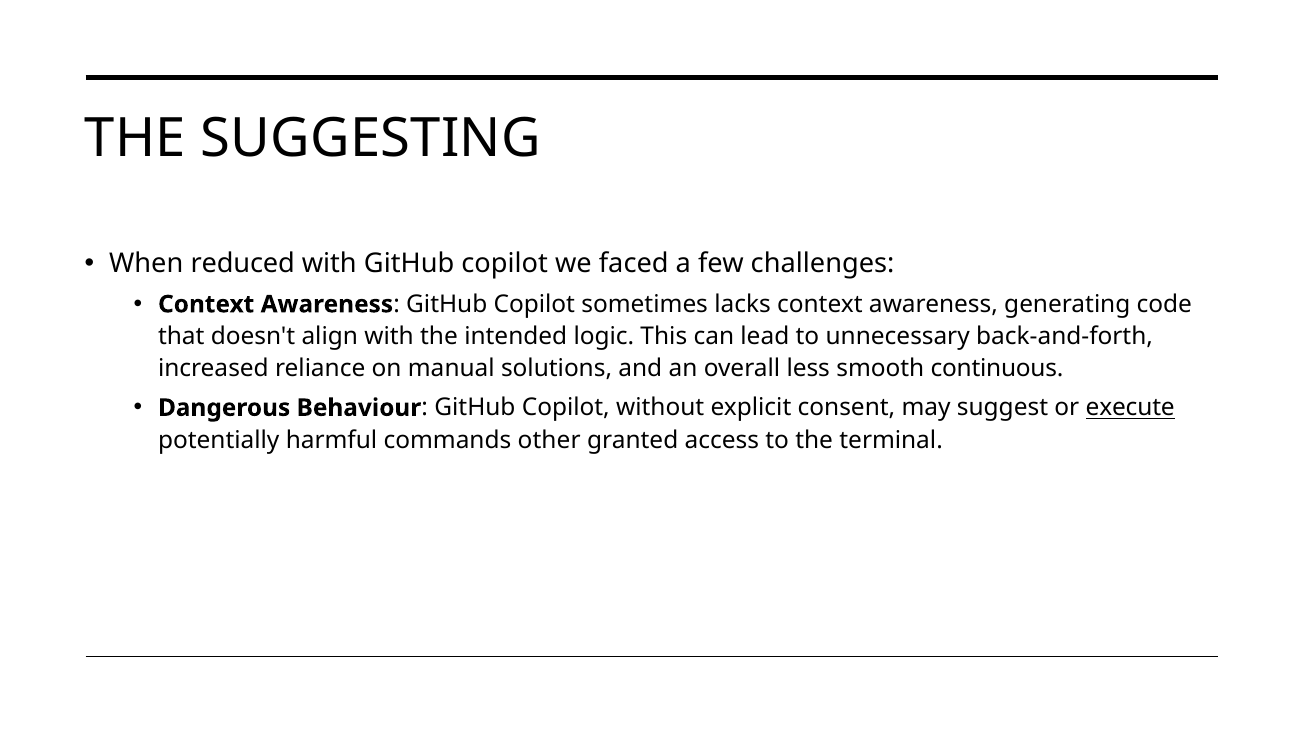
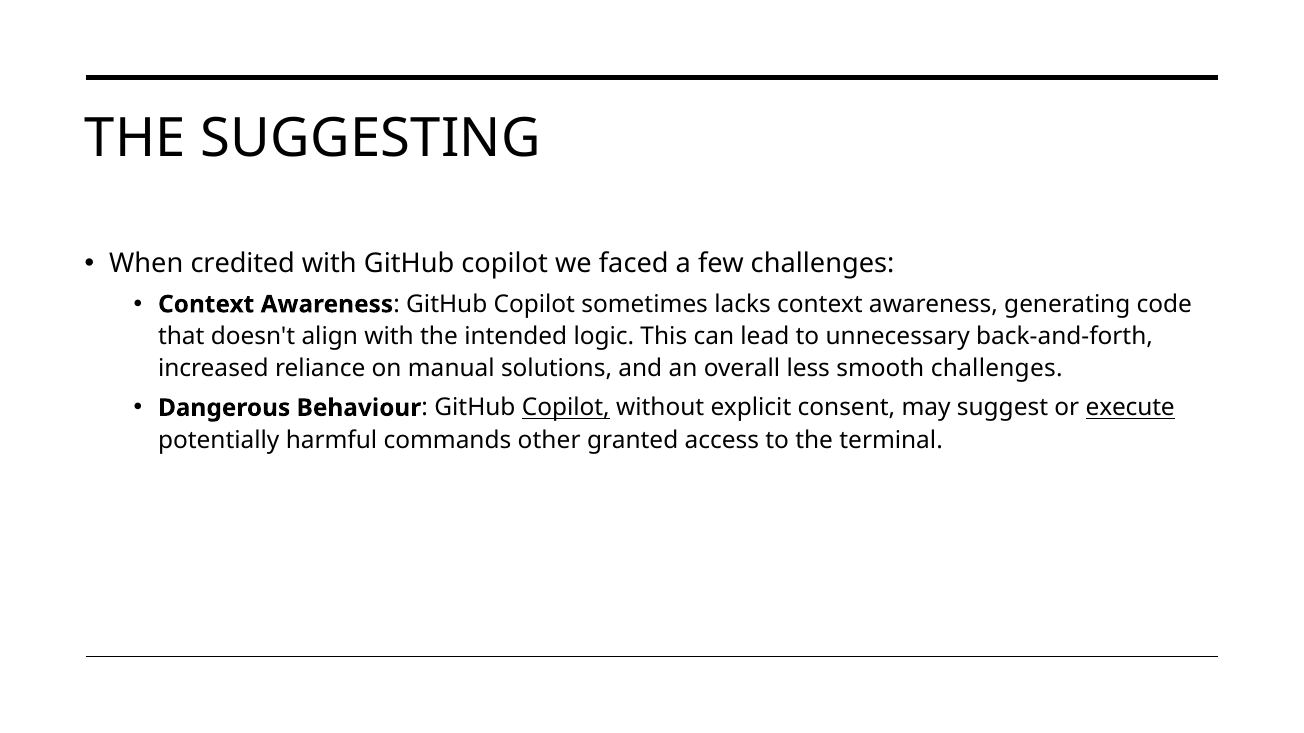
reduced: reduced -> credited (243, 264)
smooth continuous: continuous -> challenges (997, 369)
Copilot underline: none -> present (566, 408)
